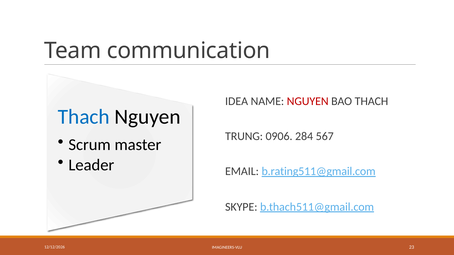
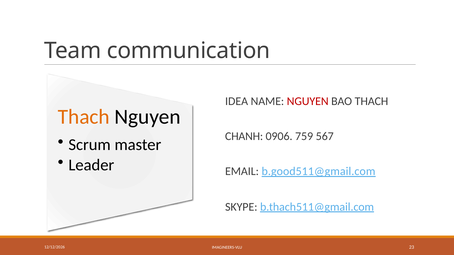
Thach colour: blue -> orange (84, 117)
TRUNG: TRUNG -> CHANH (244, 136)
284: 284 -> 759 (304, 136)
b.rating511@gmail.com: b.rating511@gmail.com -> b.good511@gmail.com (318, 172)
